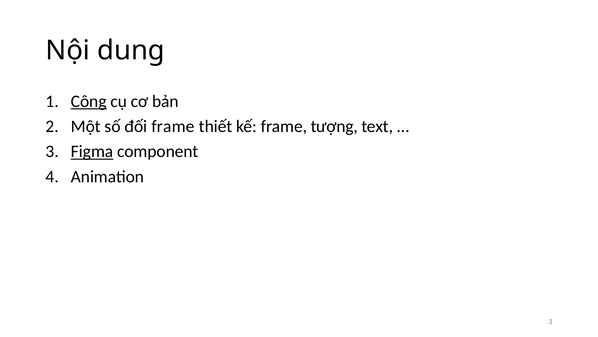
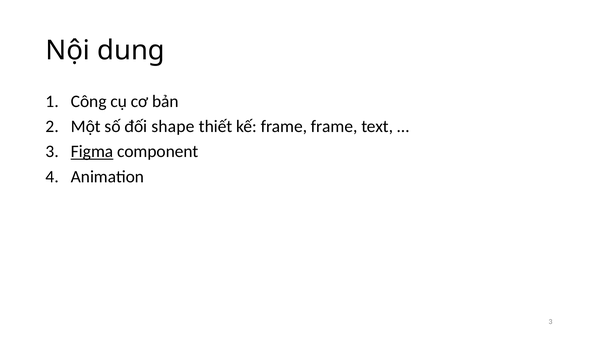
Công underline: present -> none (89, 101)
đối frame: frame -> shape (173, 126)
frame tượng: tượng -> frame (334, 126)
